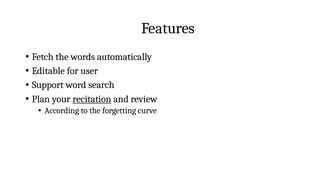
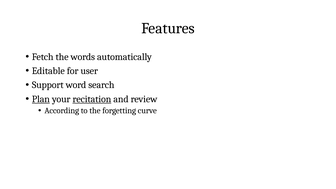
Plan underline: none -> present (41, 99)
